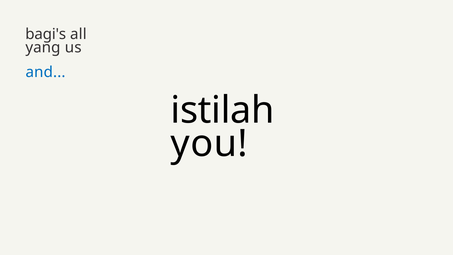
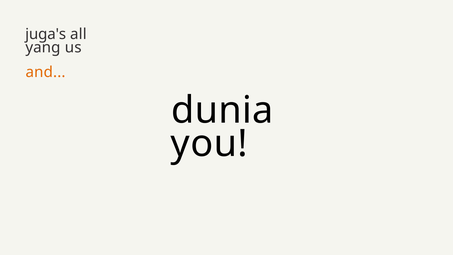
bagi's: bagi's -> juga's (46, 34)
and colour: blue -> orange (46, 72)
istilah: istilah -> dunia (222, 110)
